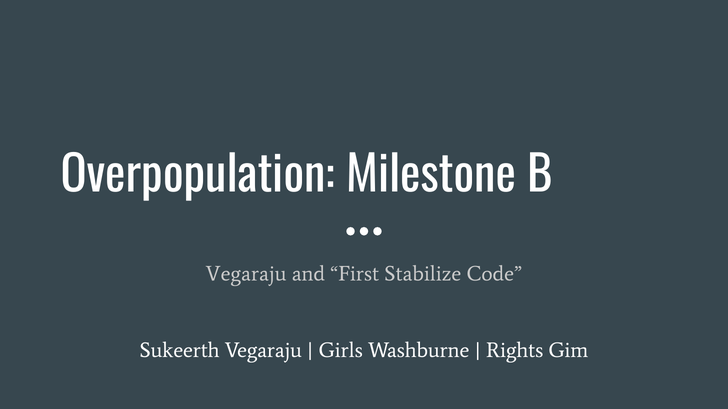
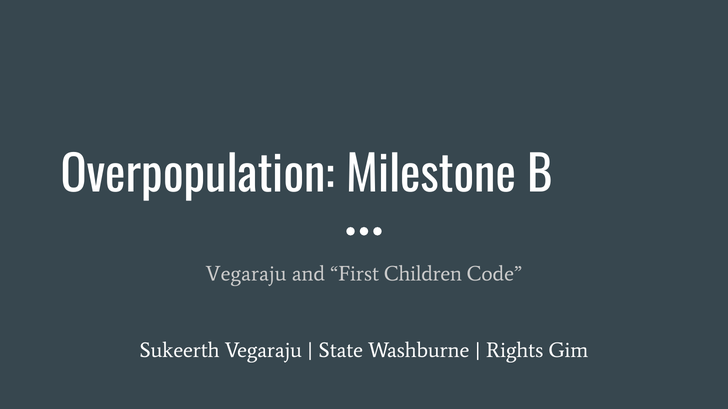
Stabilize: Stabilize -> Children (423, 274)
Girls: Girls -> State (341, 351)
